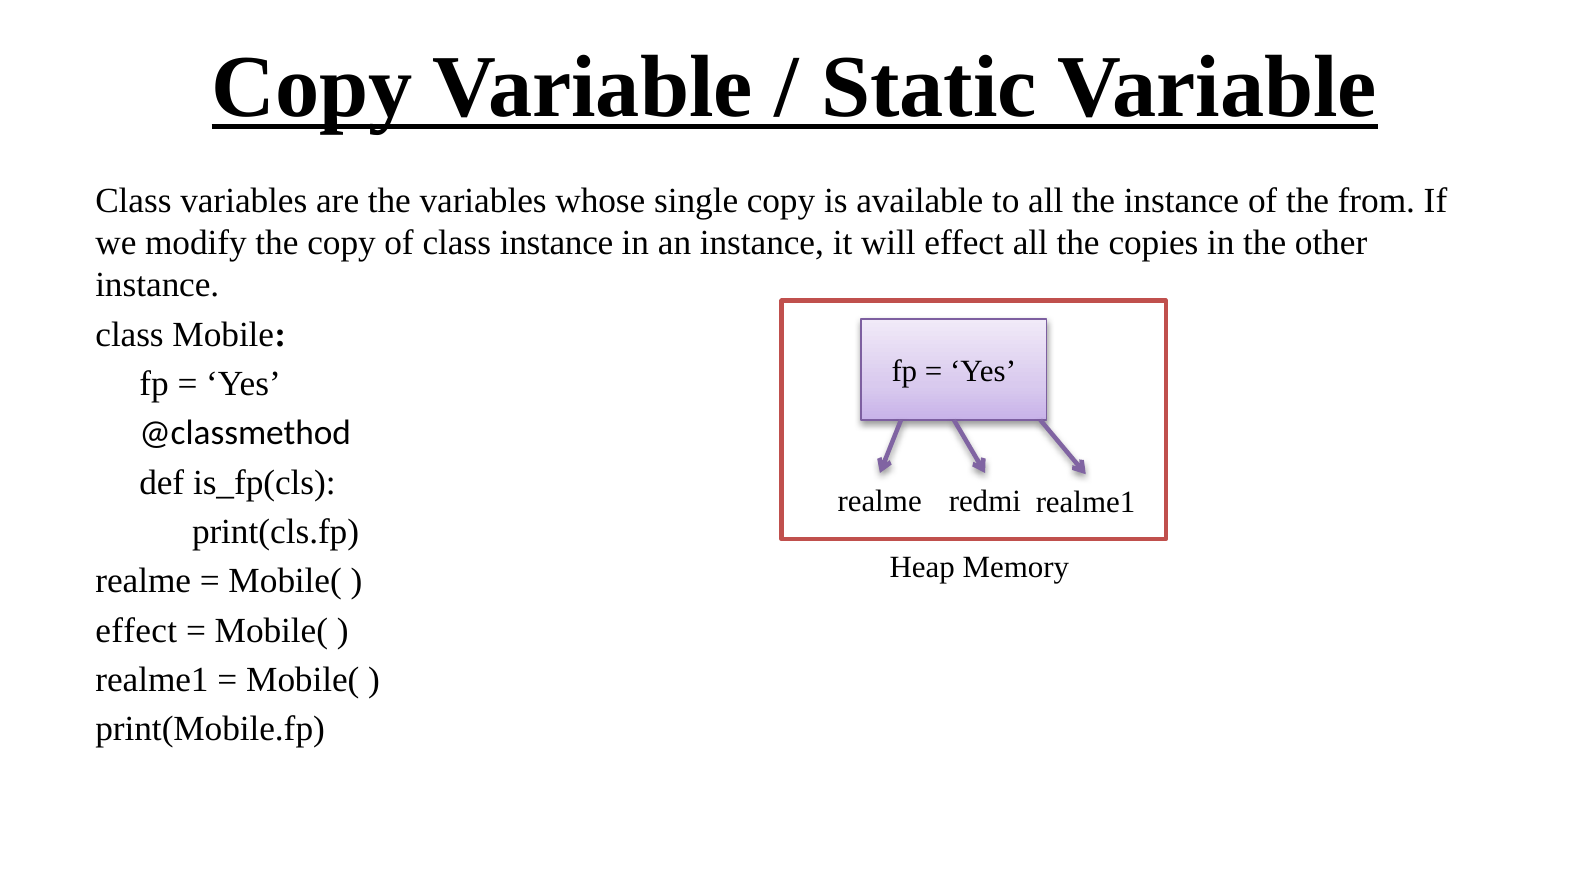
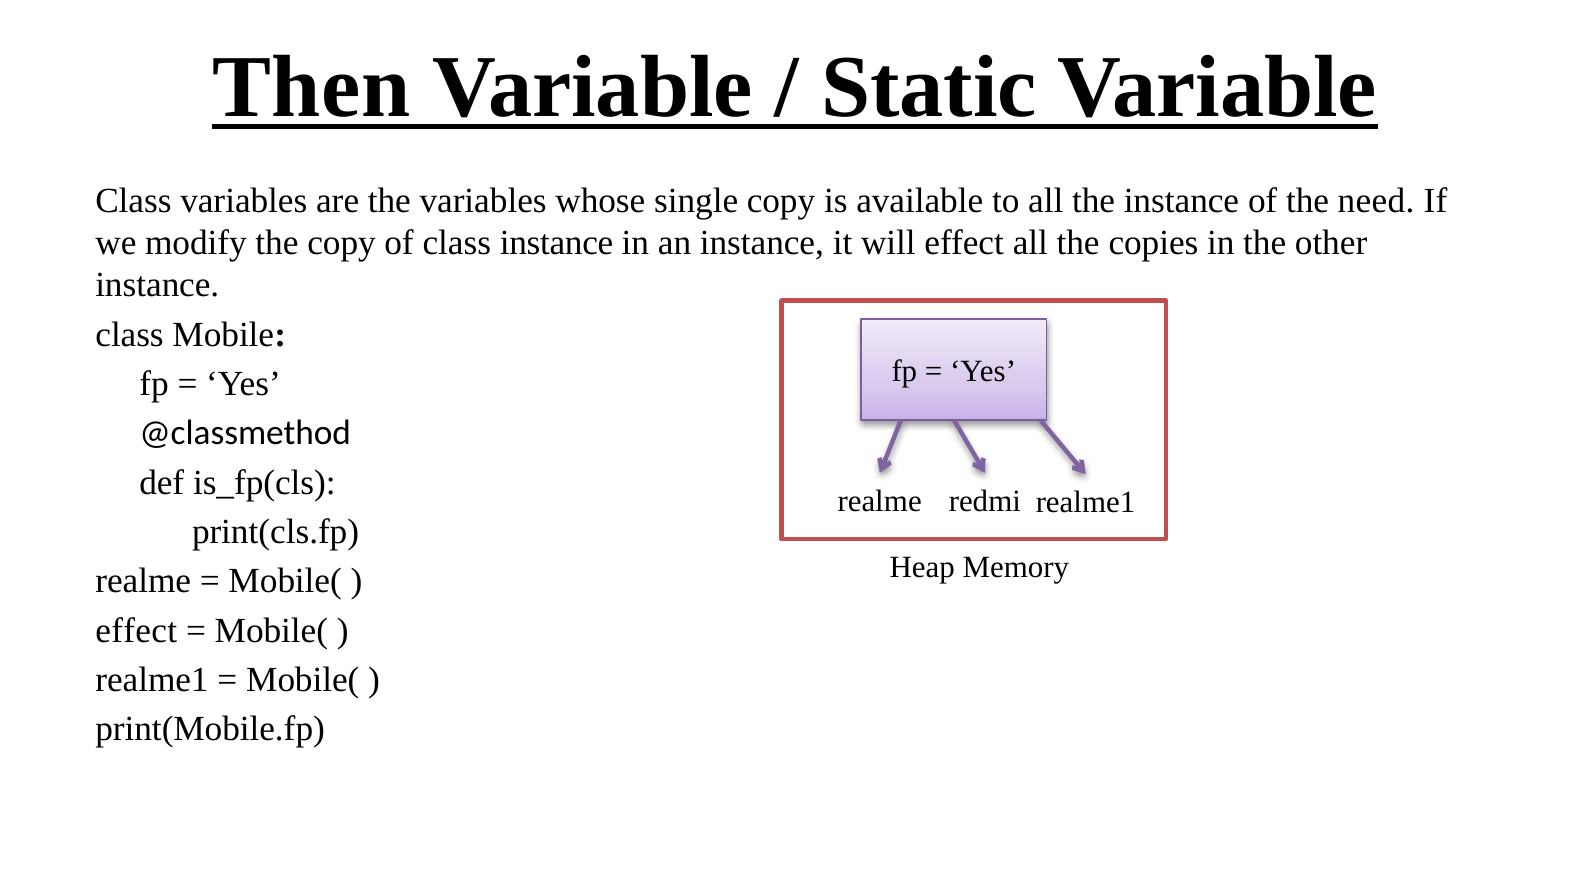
Copy: Copy -> Then (312, 87)
from: from -> need (1376, 200)
